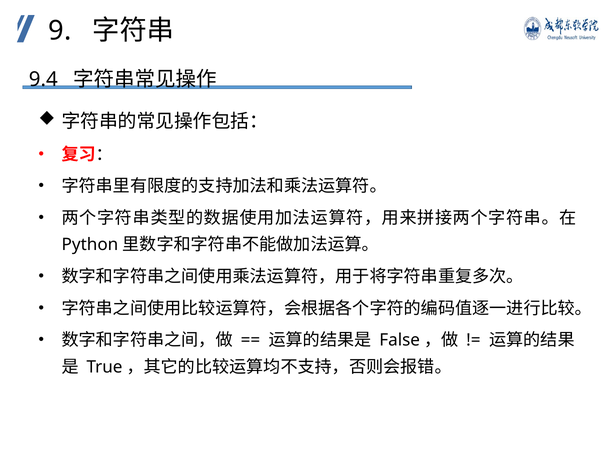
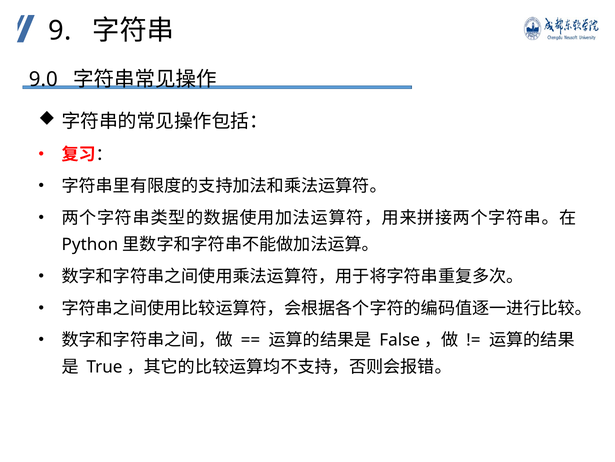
9.4: 9.4 -> 9.0 (43, 79)
